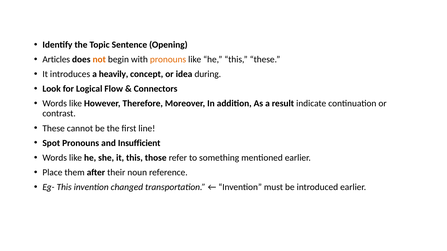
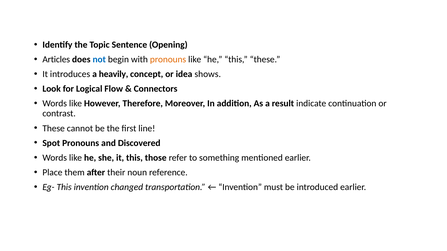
not colour: orange -> blue (99, 60)
during: during -> shows (208, 74)
Insufficient: Insufficient -> Discovered (139, 143)
